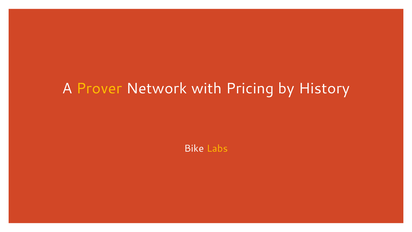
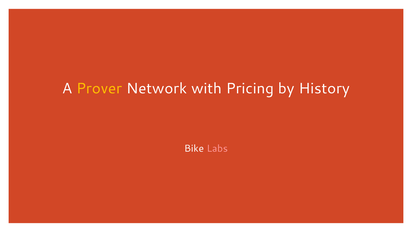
Labs colour: yellow -> pink (217, 148)
